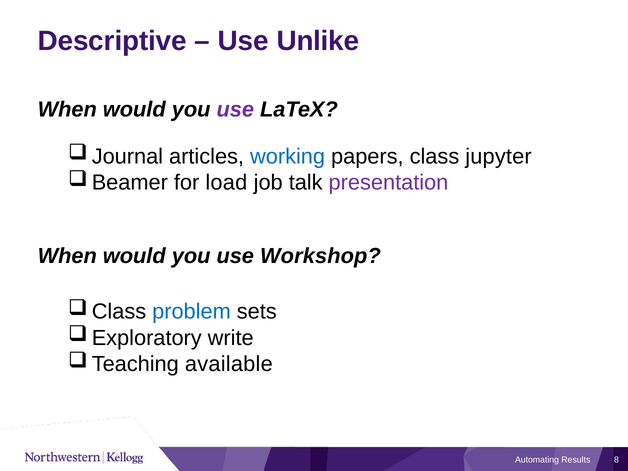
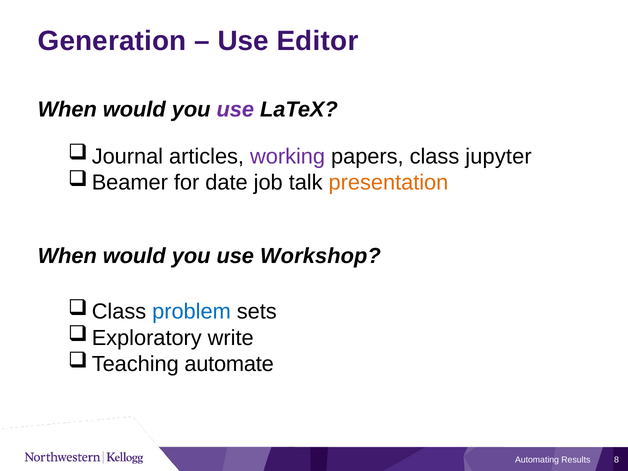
Descriptive: Descriptive -> Generation (112, 41)
Unlike: Unlike -> Editor (318, 41)
working colour: blue -> purple (288, 156)
load: load -> date (226, 182)
presentation colour: purple -> orange (388, 182)
available: available -> automate (229, 364)
